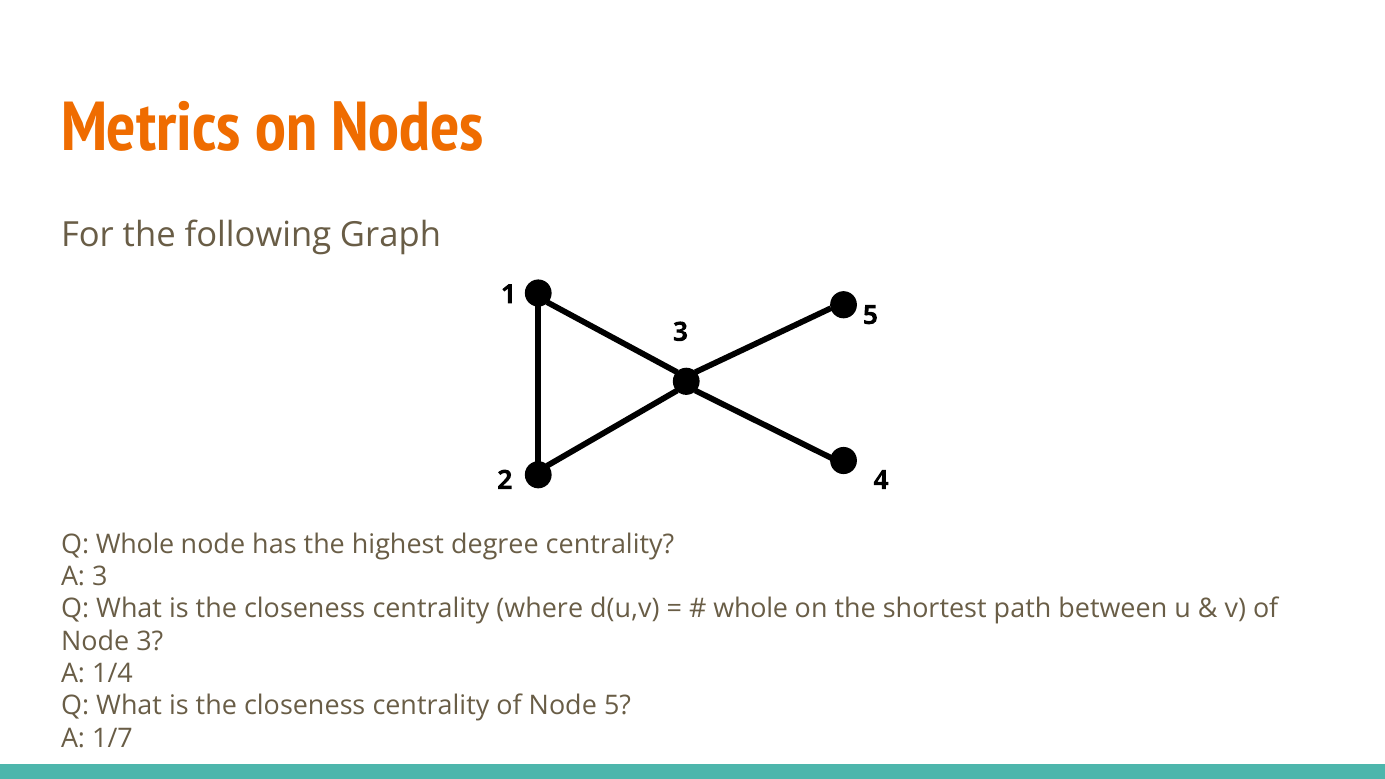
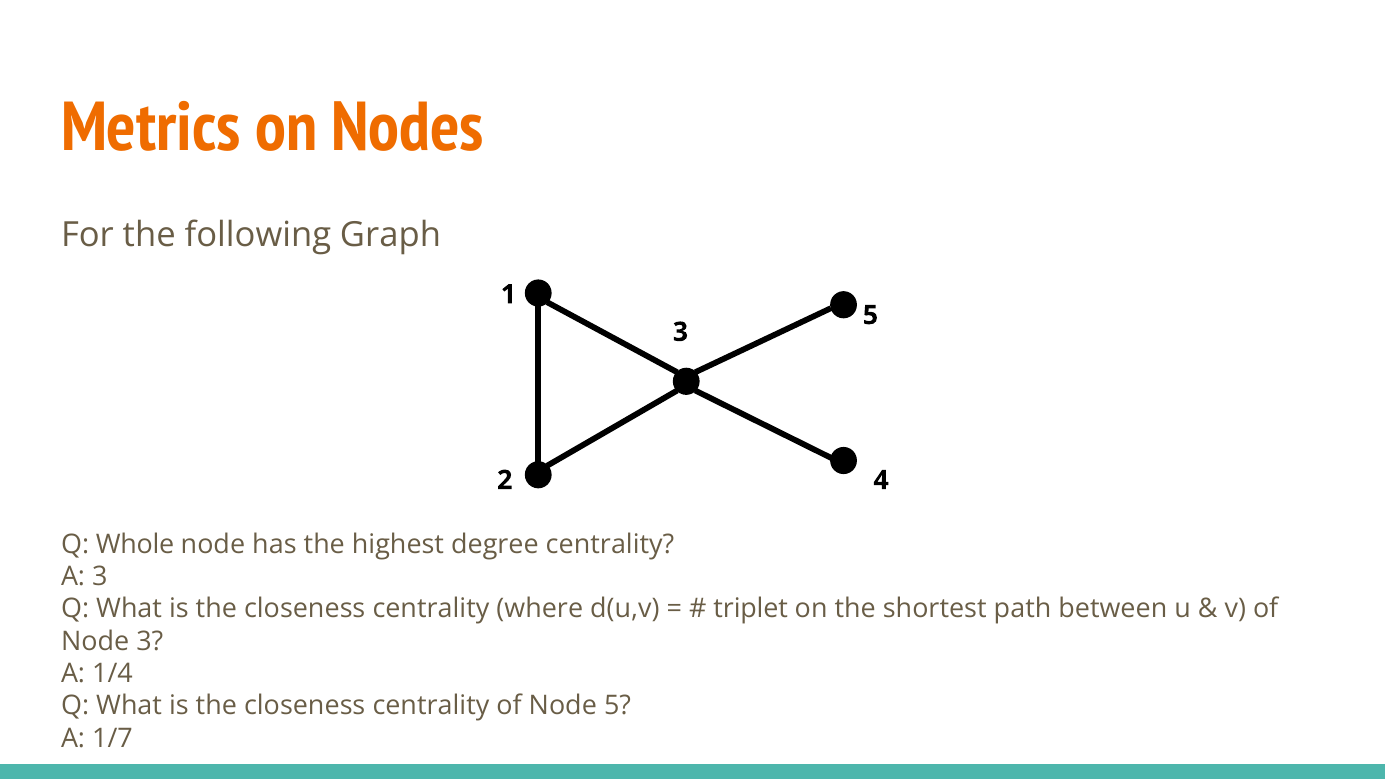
whole: whole -> triplet (751, 609)
